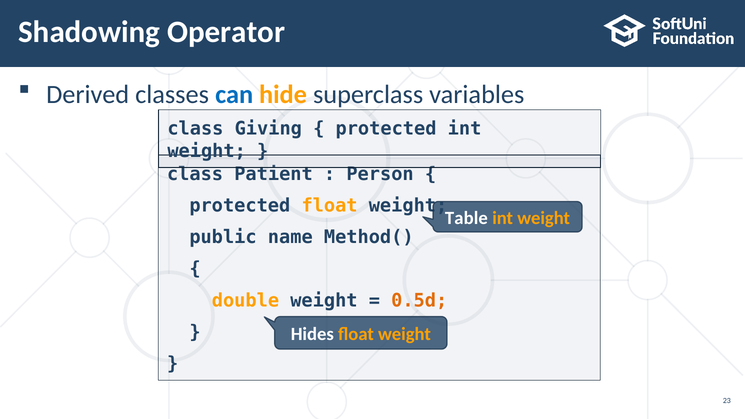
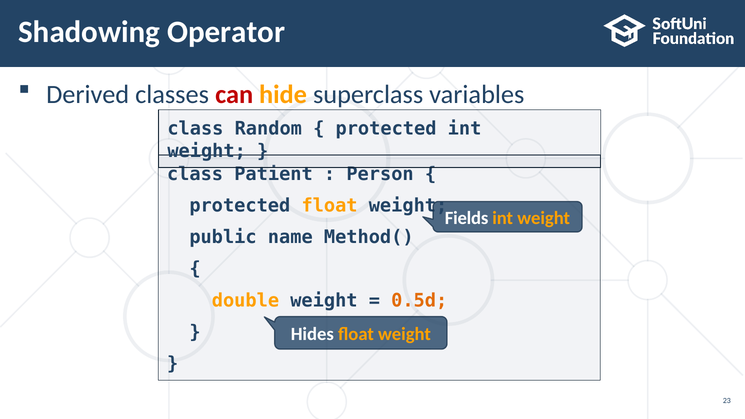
can colour: blue -> red (234, 95)
Giving: Giving -> Random (268, 129)
Table: Table -> Fields (467, 218)
